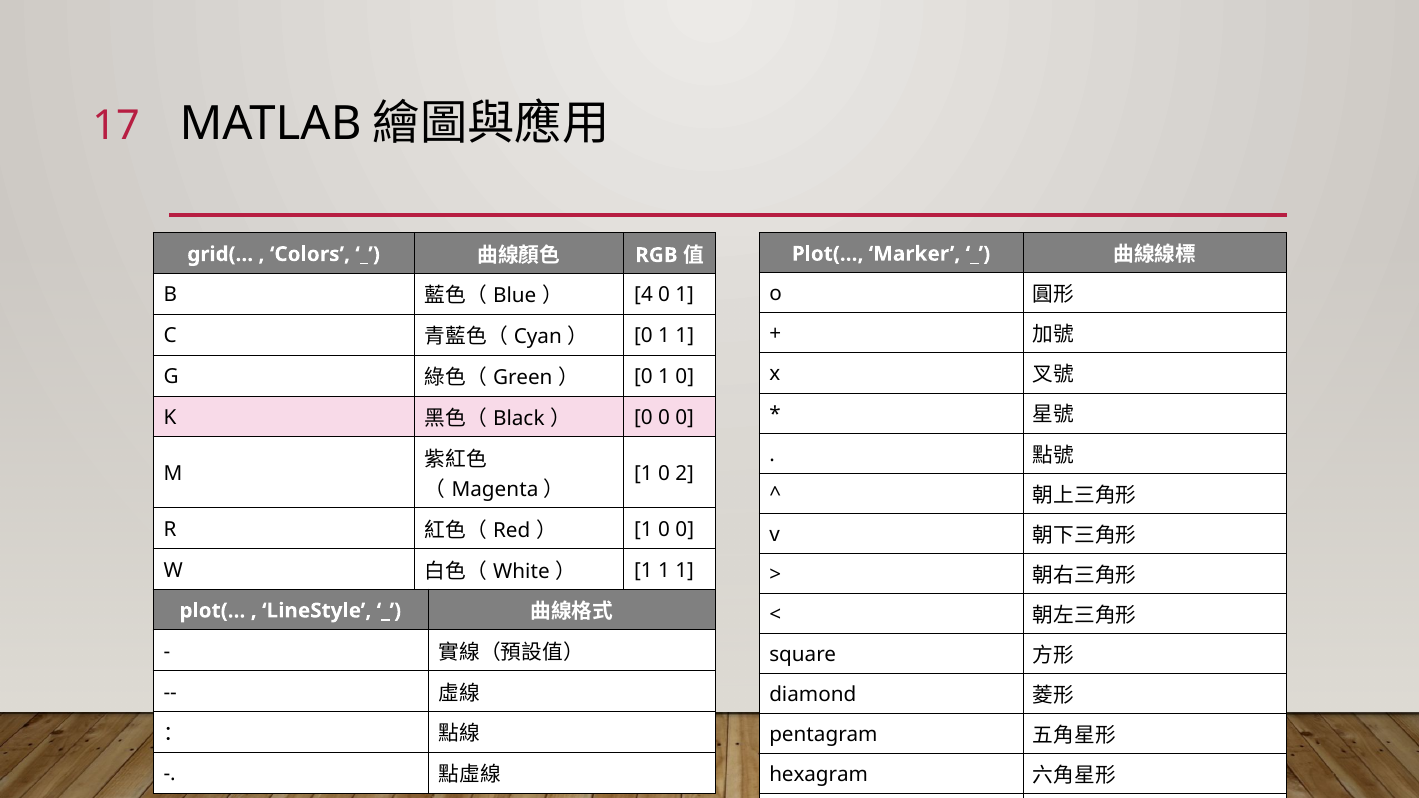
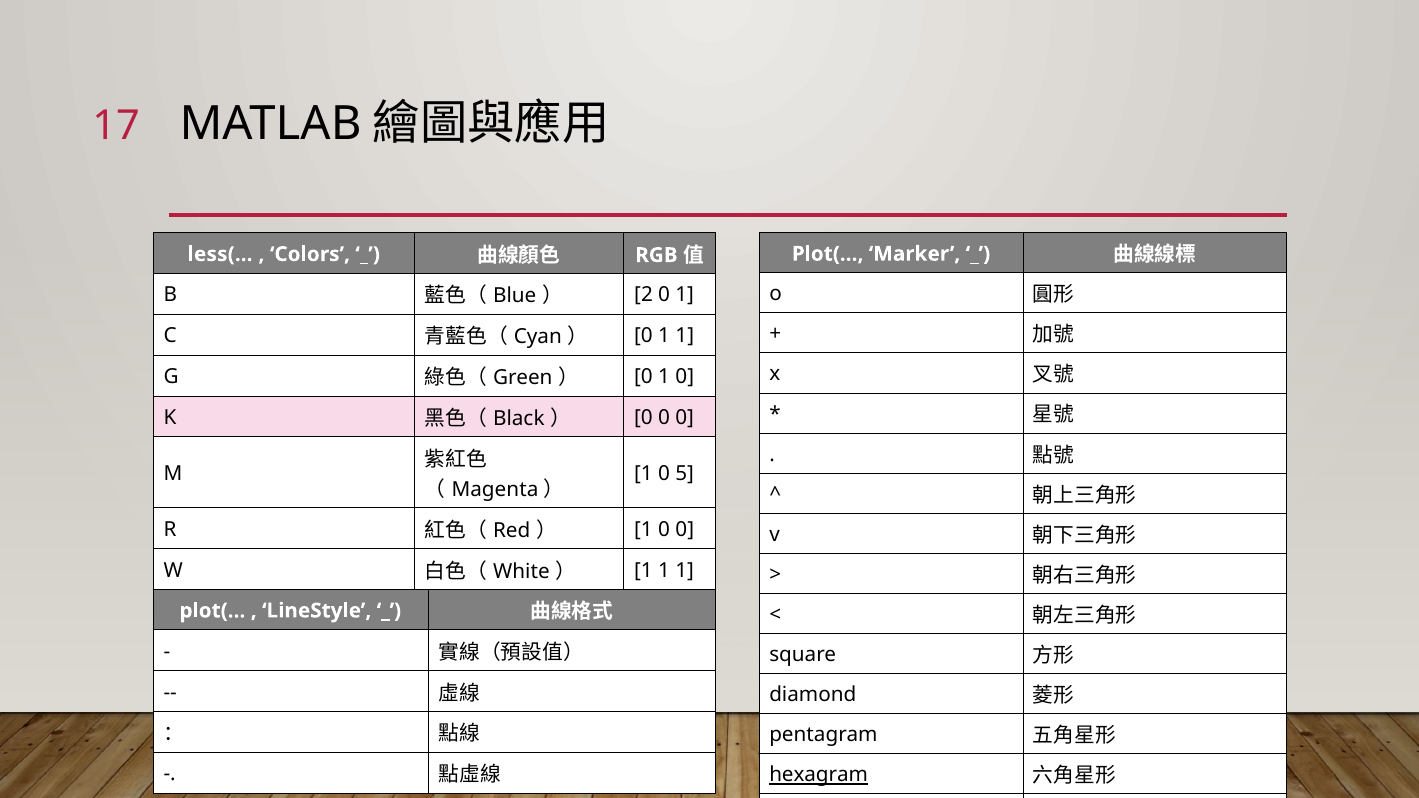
grid(…: grid(… -> less(… (220, 254)
4: 4 -> 2 (644, 295)
2: 2 -> 5 (685, 474)
hexagram underline: none -> present (819, 775)
